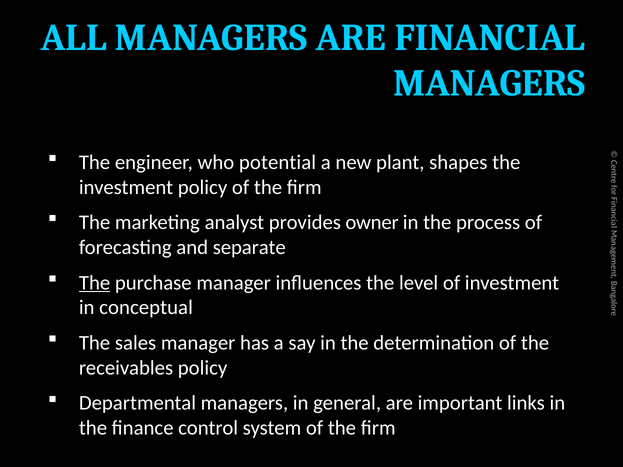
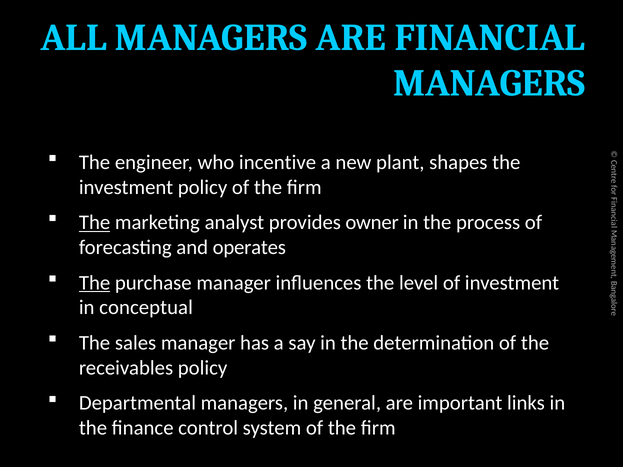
potential: potential -> incentive (278, 162)
The underline: none -> present (95, 223)
separate: separate -> operates (249, 248)
